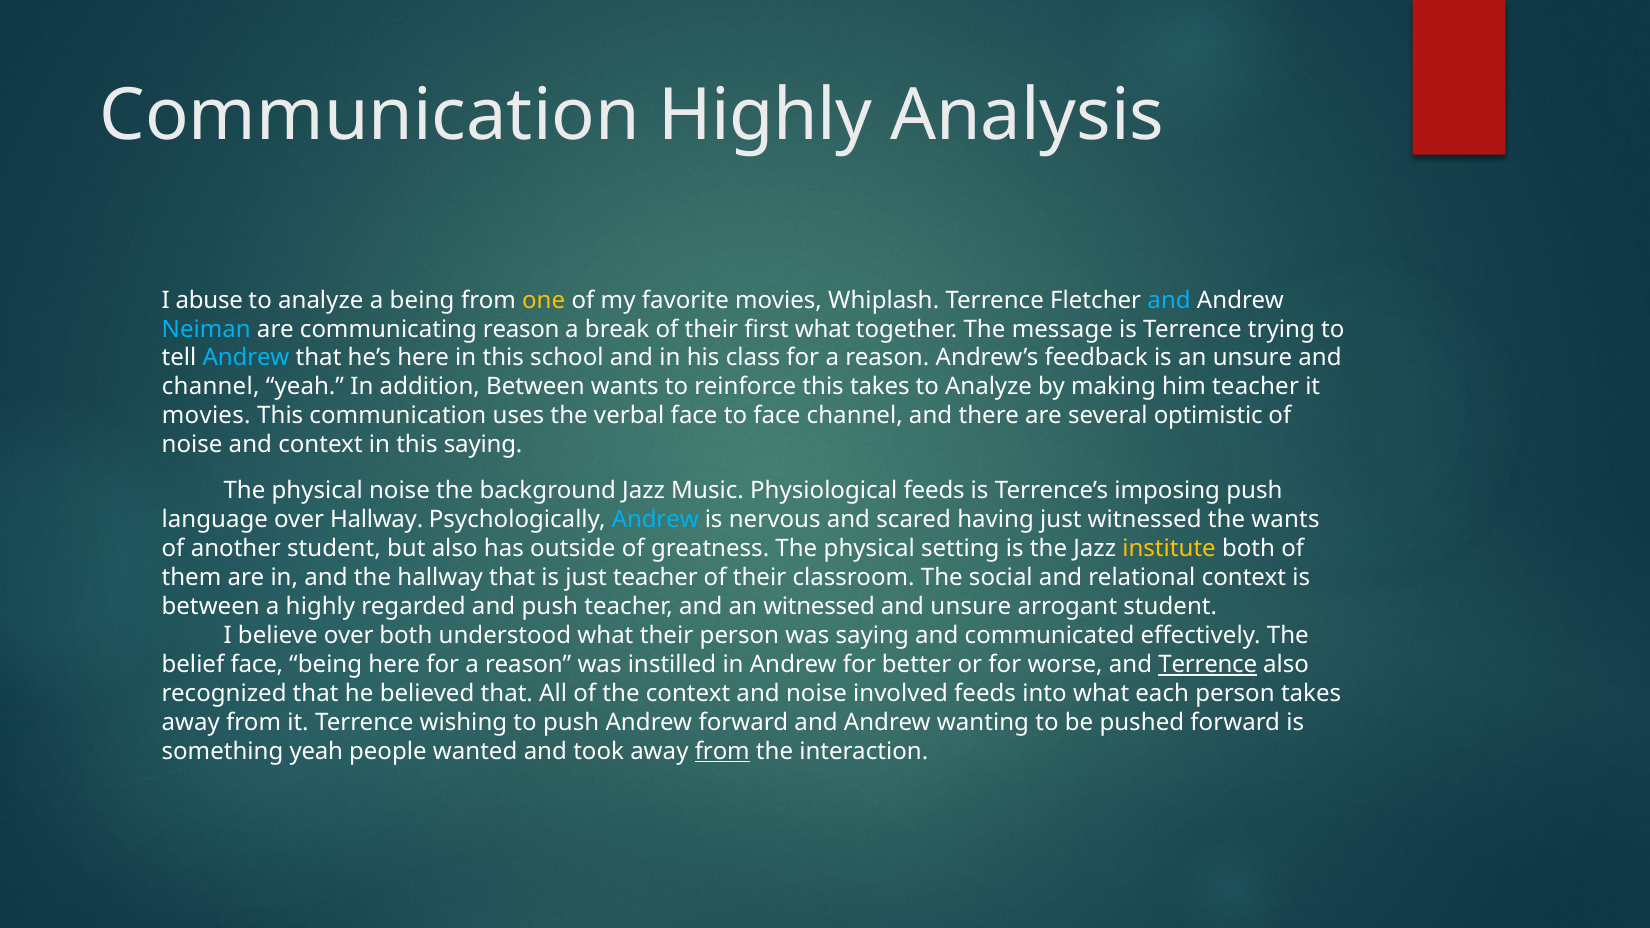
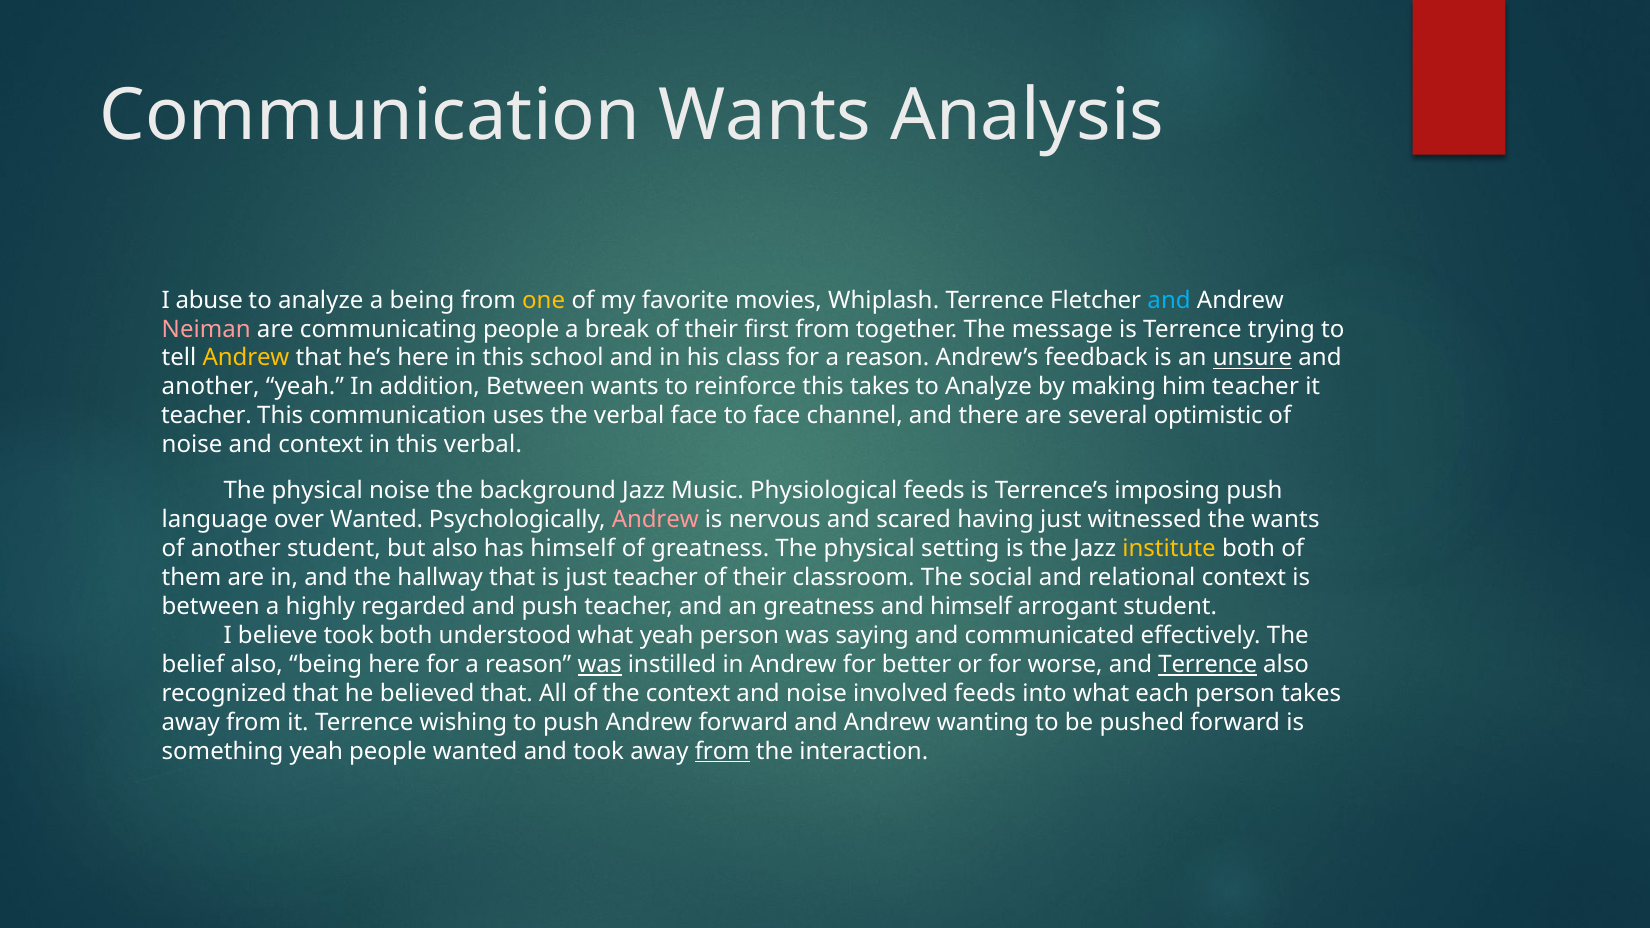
Communication Highly: Highly -> Wants (765, 116)
Neiman colour: light blue -> pink (206, 329)
communicating reason: reason -> people (521, 329)
first what: what -> from (823, 329)
Andrew colour: light blue -> yellow (246, 358)
unsure underline: none -> present (1252, 358)
channel: channel -> another (211, 387)
movies: movies -> teacher (206, 416)
this saying: saying -> verbal (483, 445)
over Hallway: Hallway -> Wanted (377, 520)
Andrew colour: light blue -> pink (655, 520)
has outside: outside -> himself (573, 549)
an witnessed: witnessed -> greatness (819, 607)
and unsure: unsure -> himself (971, 607)
believe over: over -> took (349, 636)
what their: their -> yeah (667, 636)
belief face: face -> also (257, 665)
was underline: none -> present (600, 665)
